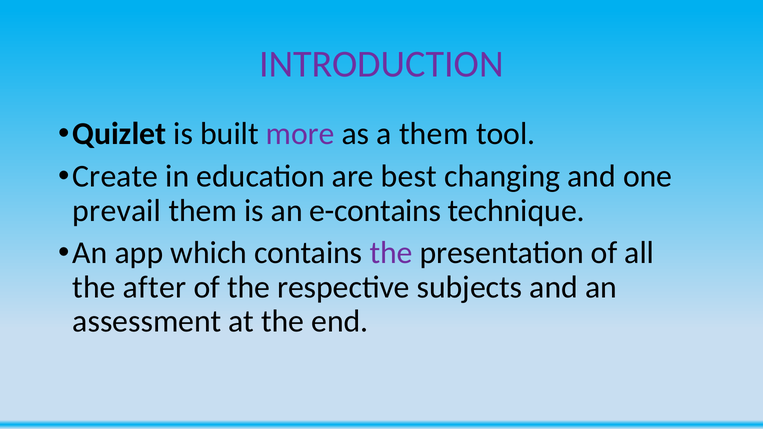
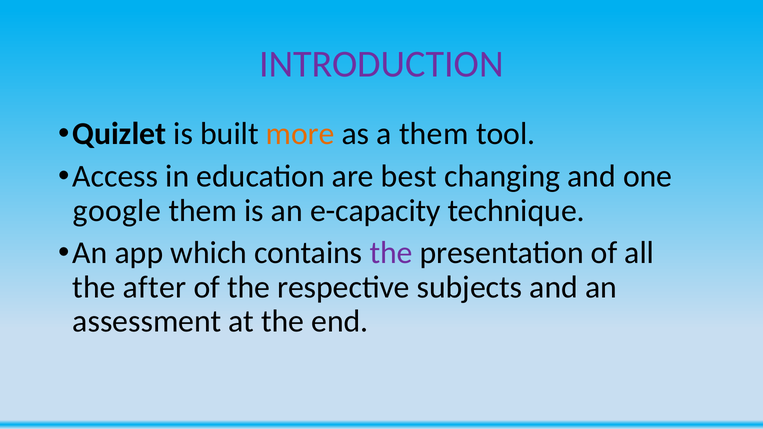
more colour: purple -> orange (300, 134)
Create: Create -> Access (115, 176)
prevail: prevail -> google (117, 211)
e-contains: e-contains -> e-capacity (375, 211)
